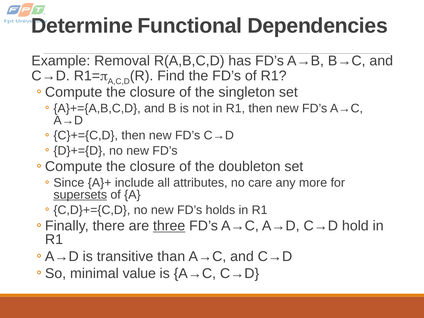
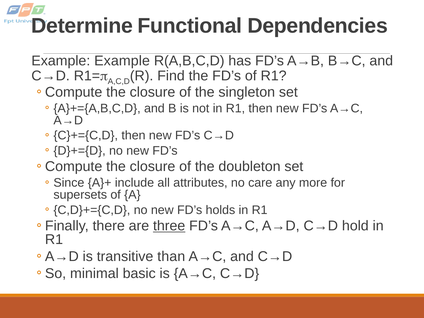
Example Removal: Removal -> Example (122, 61)
supersets underline: present -> none (80, 195)
value: value -> basic (139, 273)
